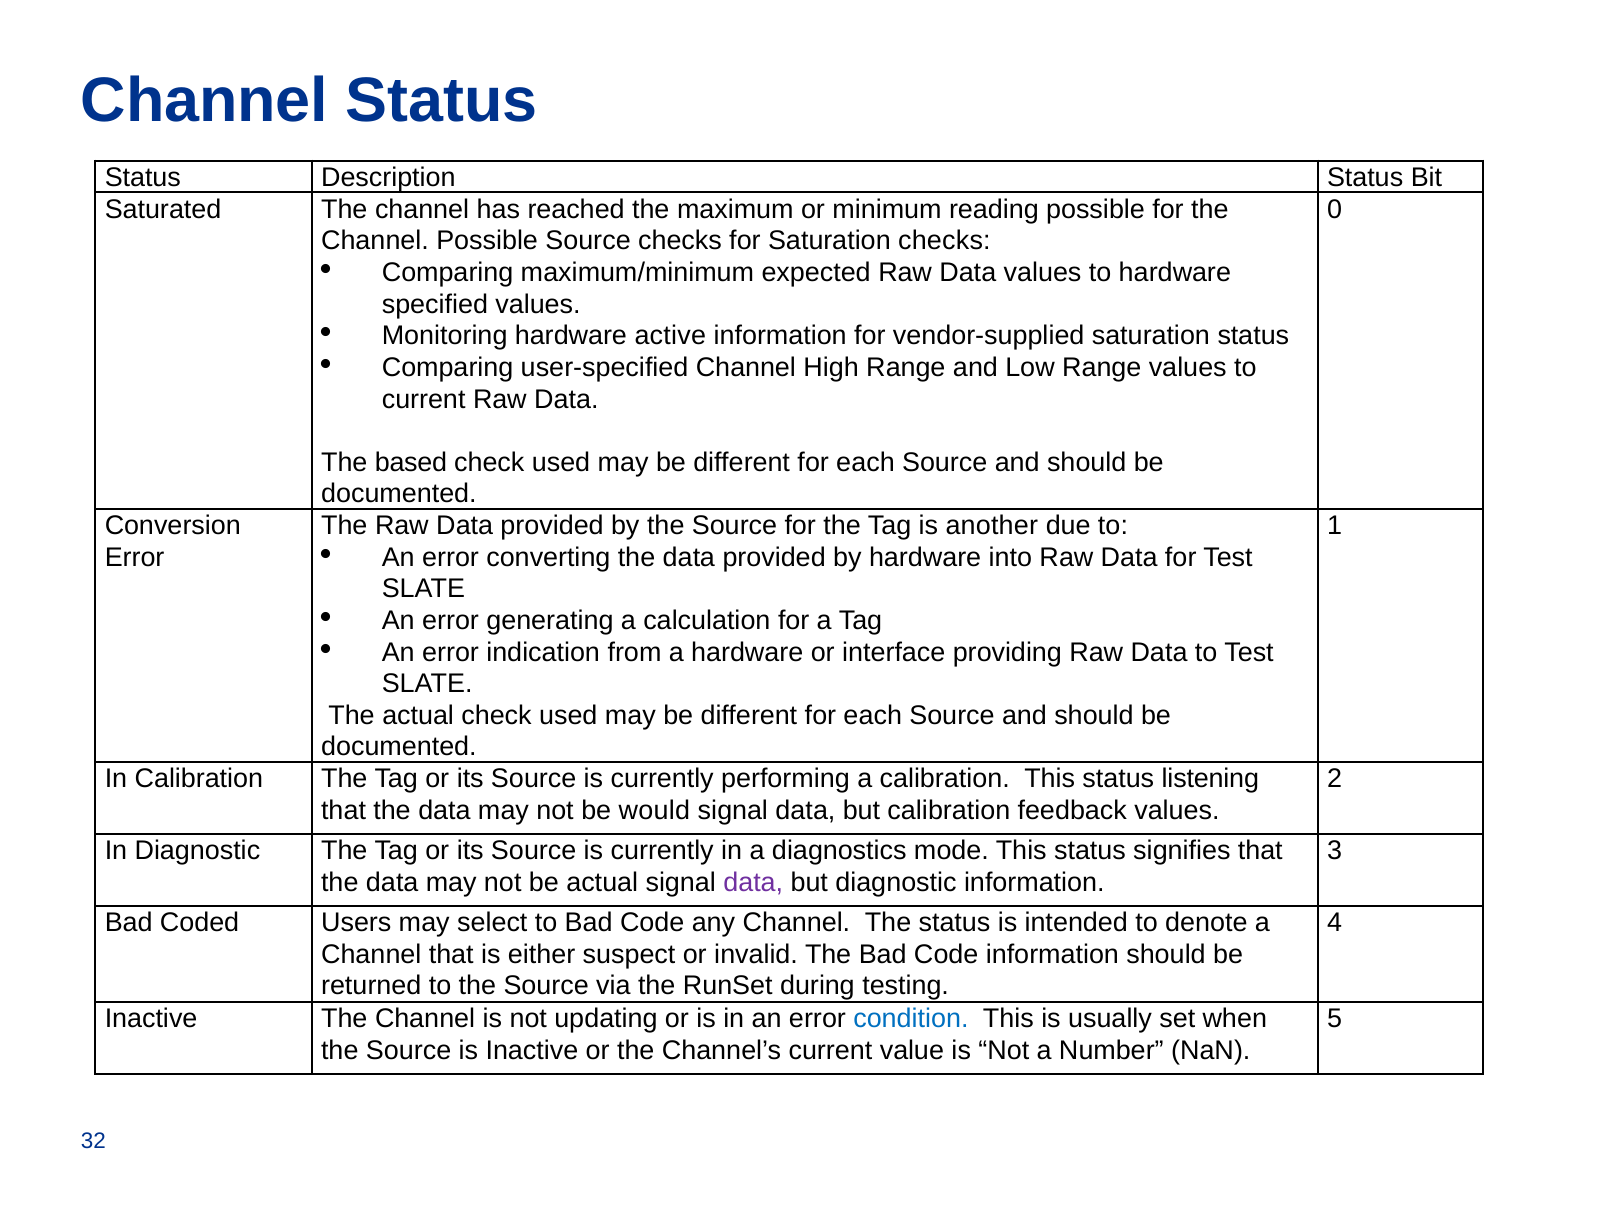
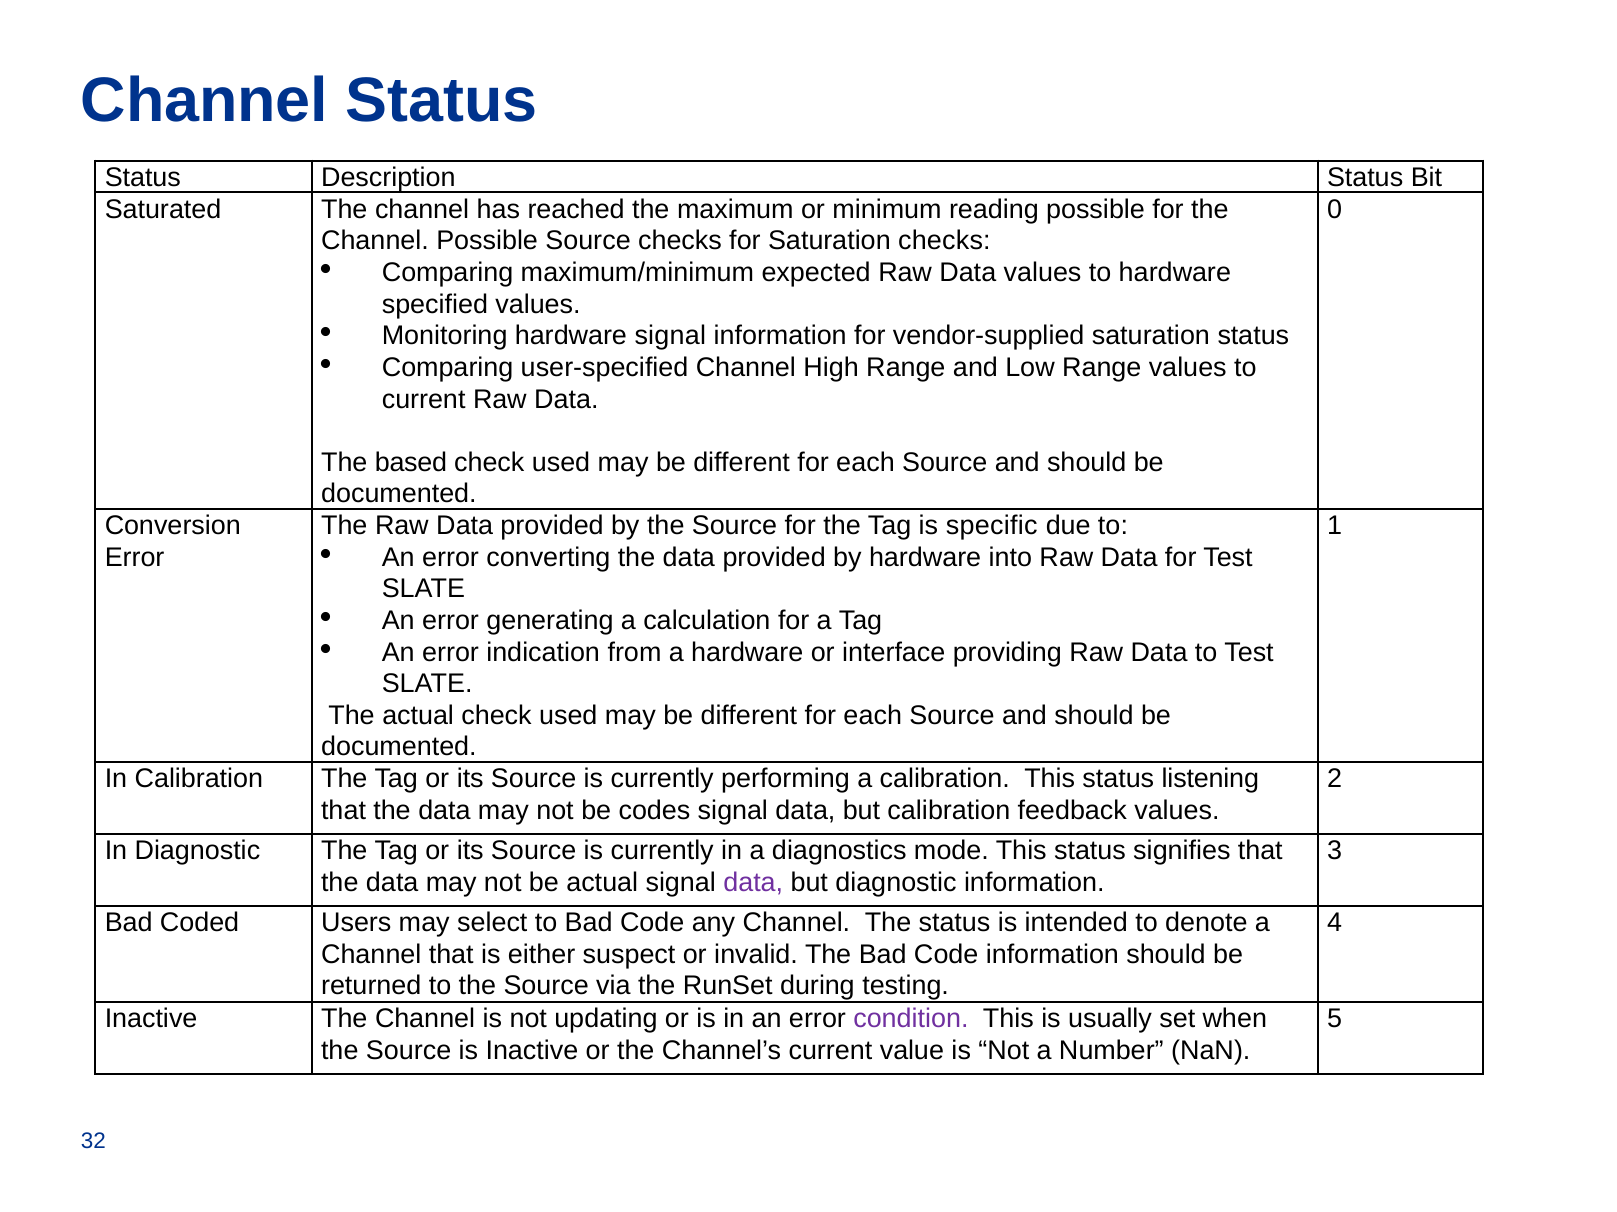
hardware active: active -> signal (670, 336)
another: another -> specific (992, 526)
would: would -> codes (654, 811)
condition colour: blue -> purple (911, 1020)
